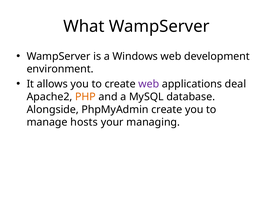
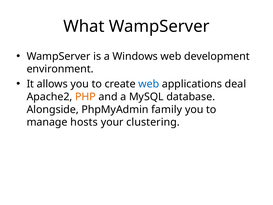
web colour: purple -> blue (149, 84)
PhpMyAdmin create: create -> family (167, 109)
managing: managing -> clustering (153, 122)
